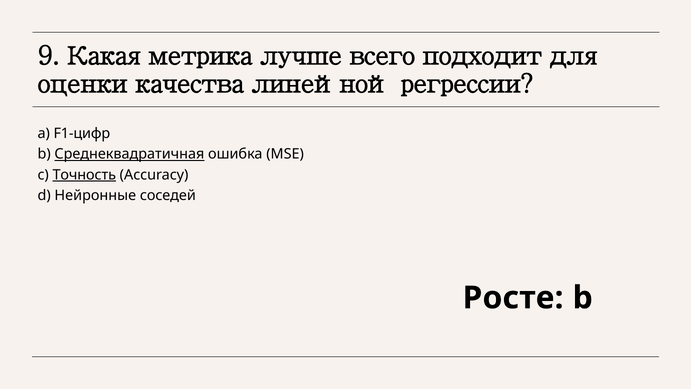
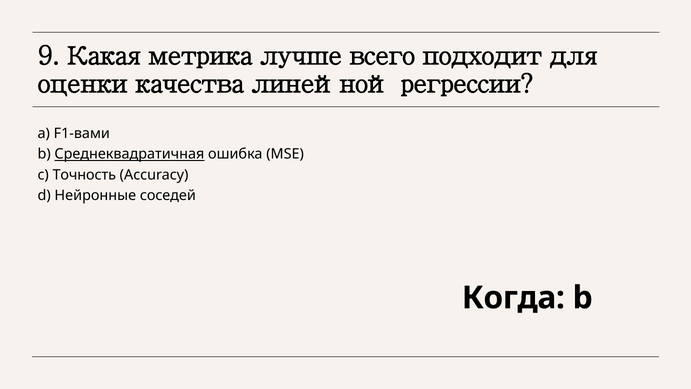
F1-цифр: F1-цифр -> F1-вами (82, 133)
Точность underline: present -> none (84, 175)
Росте: Росте -> Когда (513, 298)
